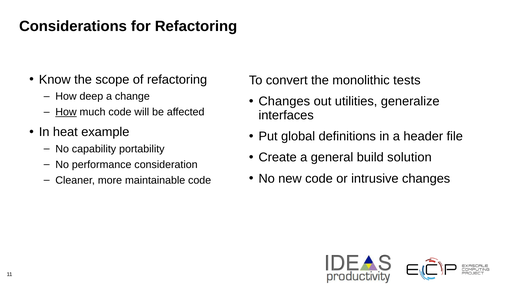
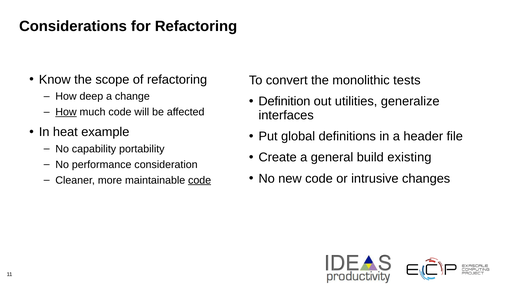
Changes: Changes -> Definition (284, 102)
solution: solution -> existing (409, 158)
code underline: none -> present (200, 180)
